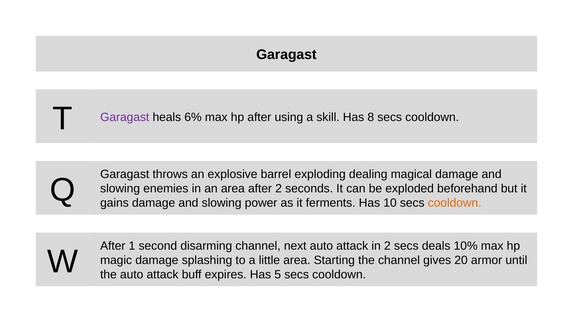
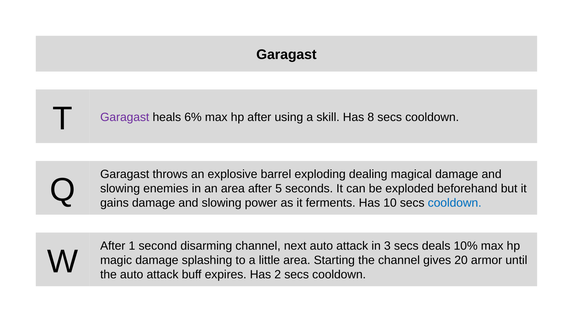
after 2: 2 -> 5 (279, 189)
cooldown colour: orange -> blue (455, 203)
in 2: 2 -> 3 (387, 246)
5: 5 -> 2 (278, 275)
